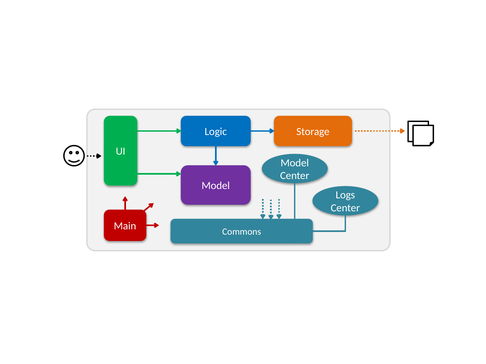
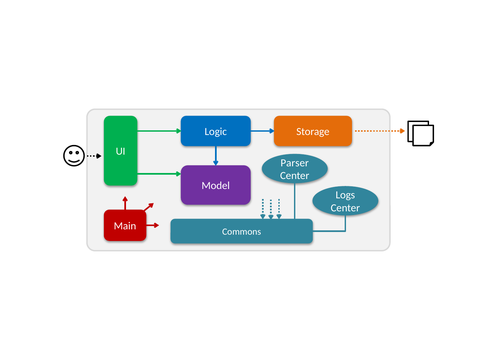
Model: Model -> Parser (295, 163)
